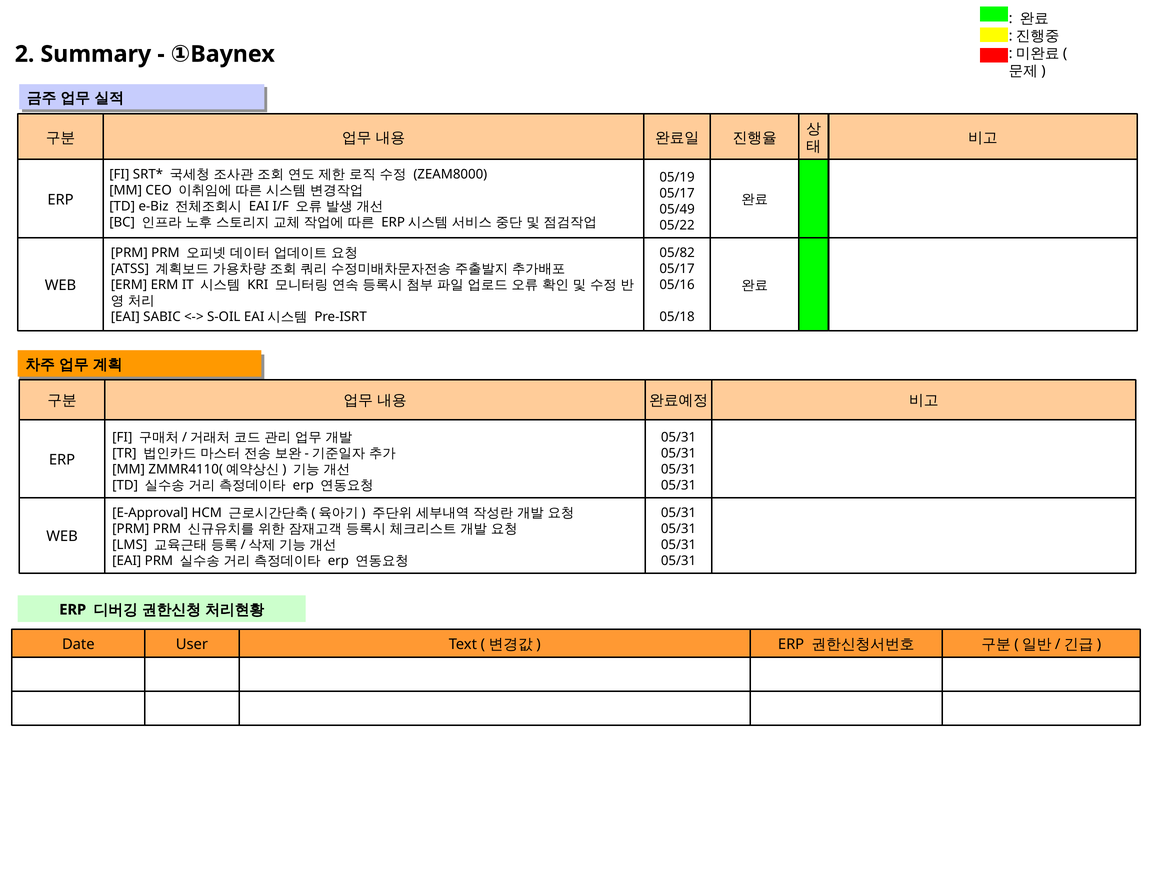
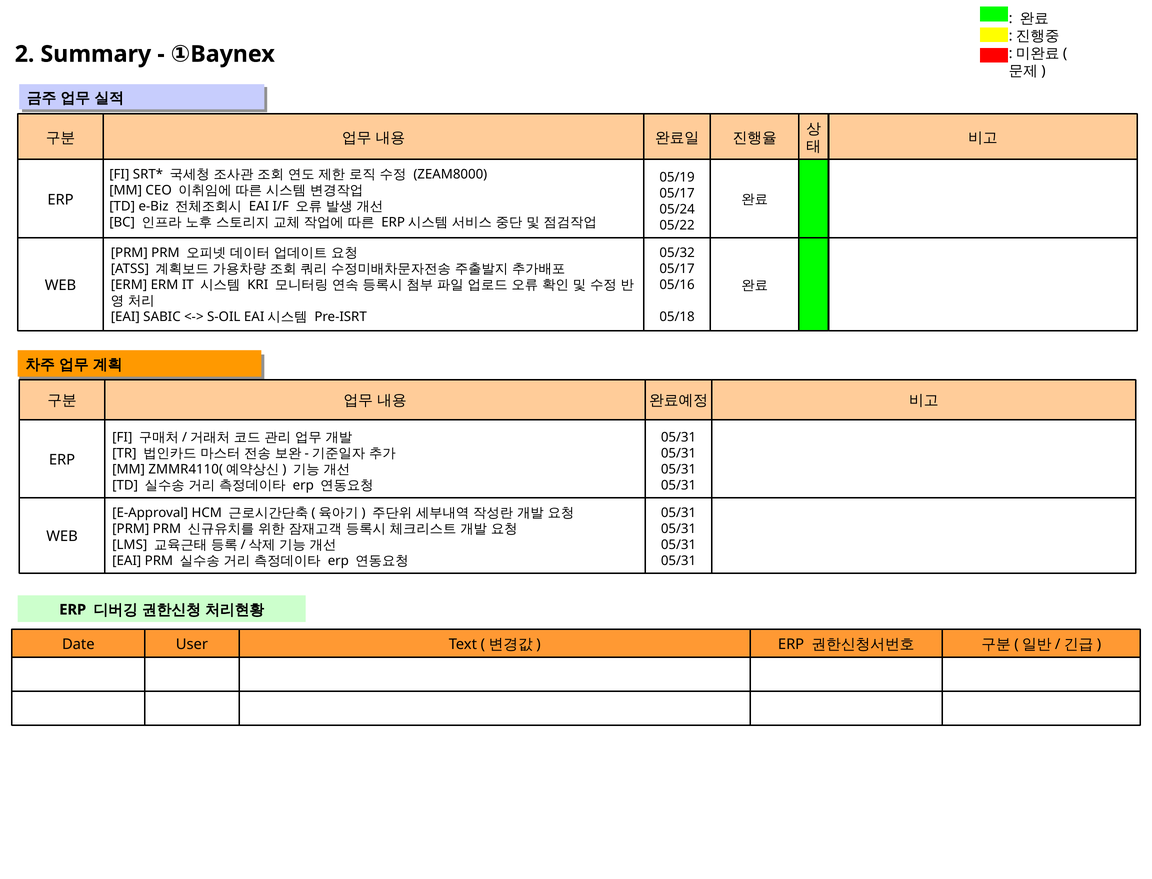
05/49: 05/49 -> 05/24 (677, 209)
05/82: 05/82 -> 05/32 (677, 253)
